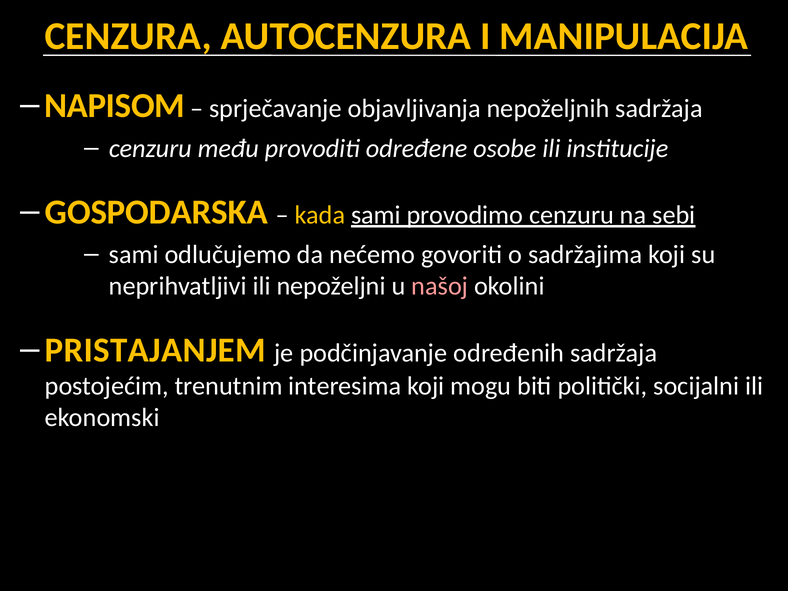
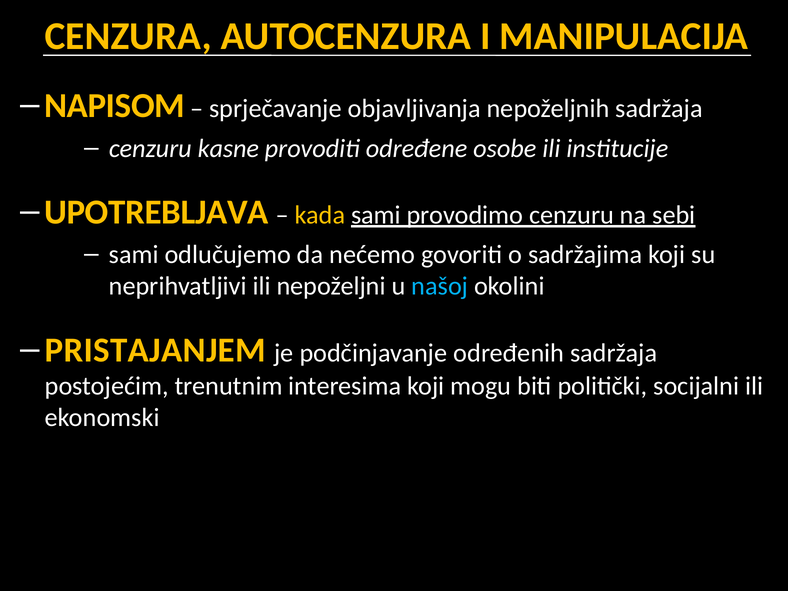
među: među -> kasne (228, 148)
GOSPODARSKA: GOSPODARSKA -> UPOTREBLJAVA (156, 212)
našoj colour: pink -> light blue (440, 286)
